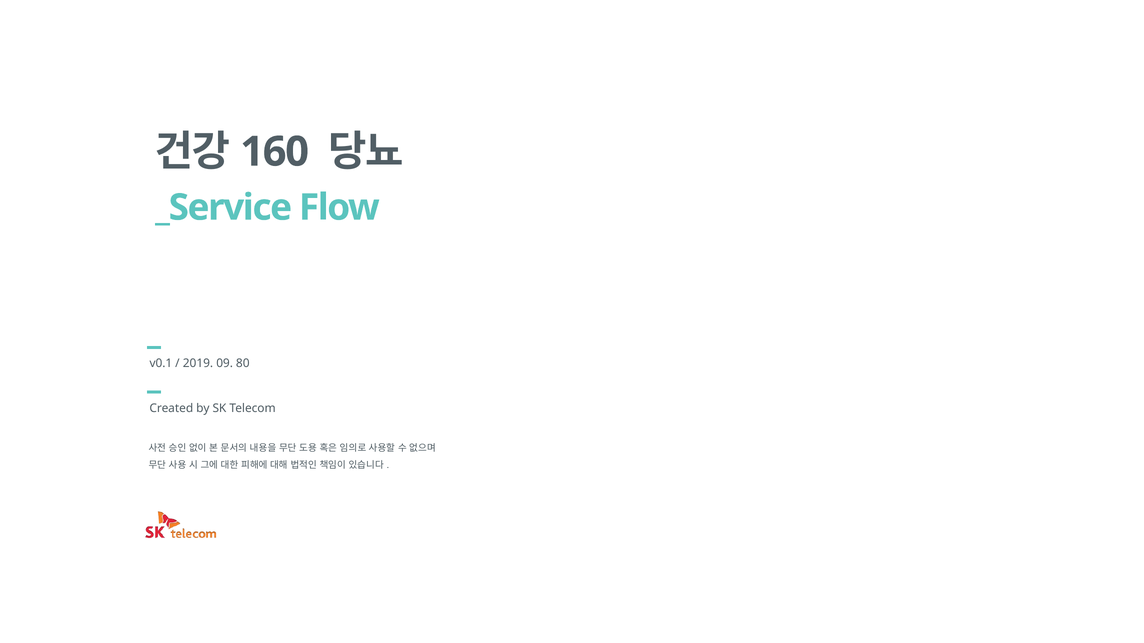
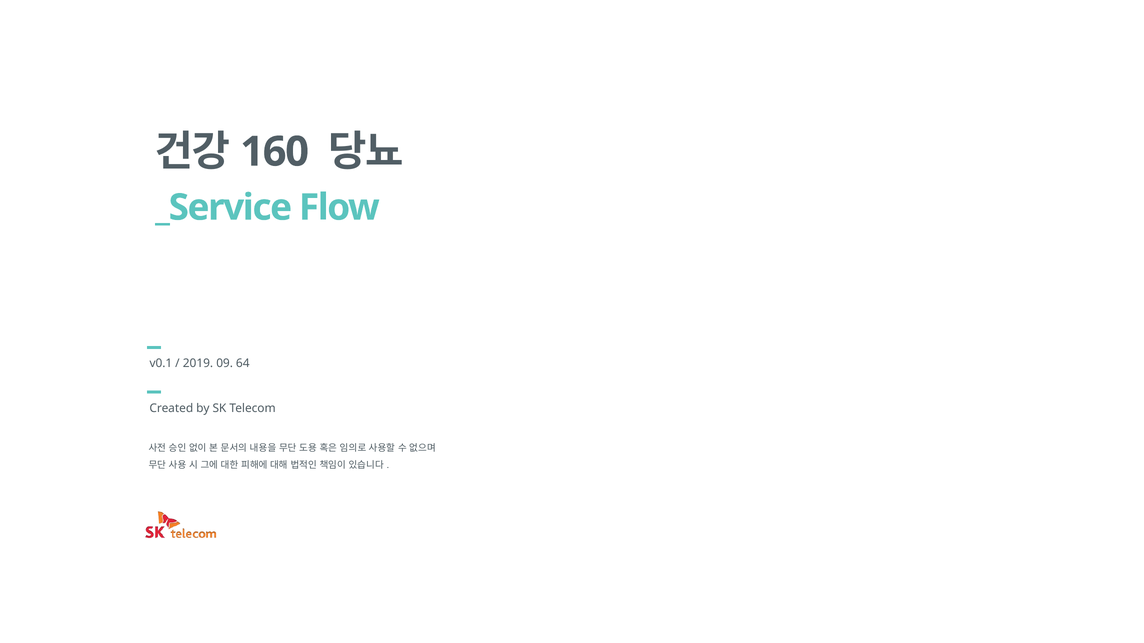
80: 80 -> 64 (243, 364)
